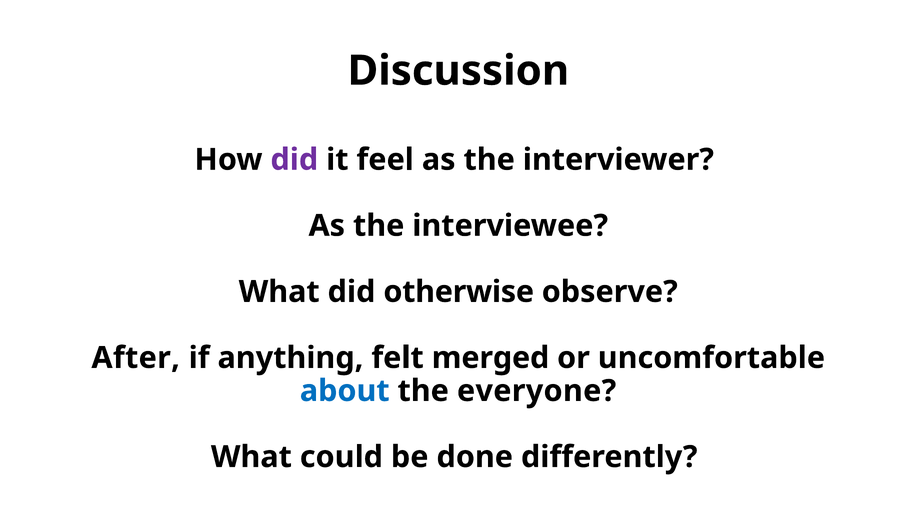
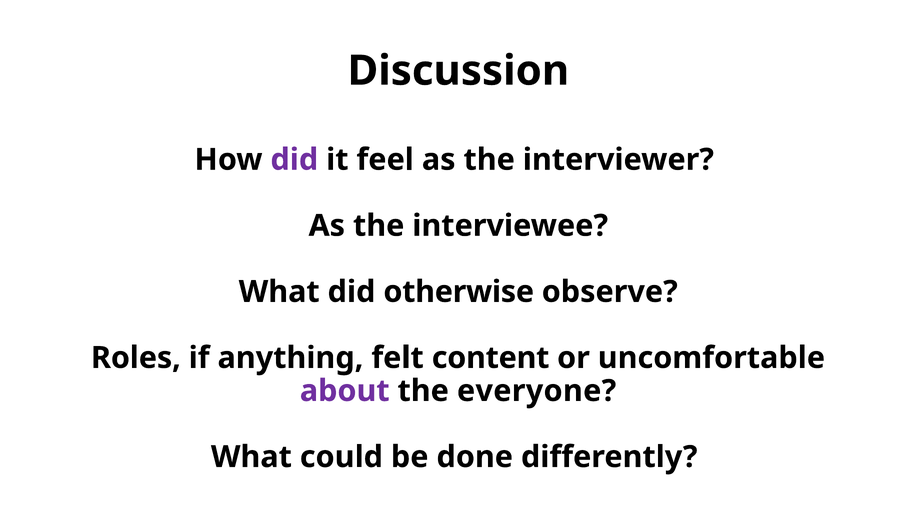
After: After -> Roles (136, 358)
merged: merged -> content (491, 358)
about colour: blue -> purple (345, 391)
